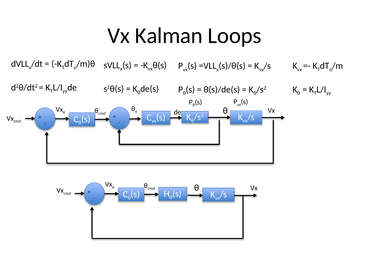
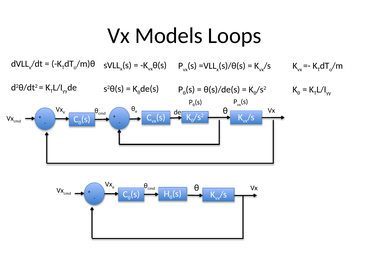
Kalman: Kalman -> Models (169, 36)
